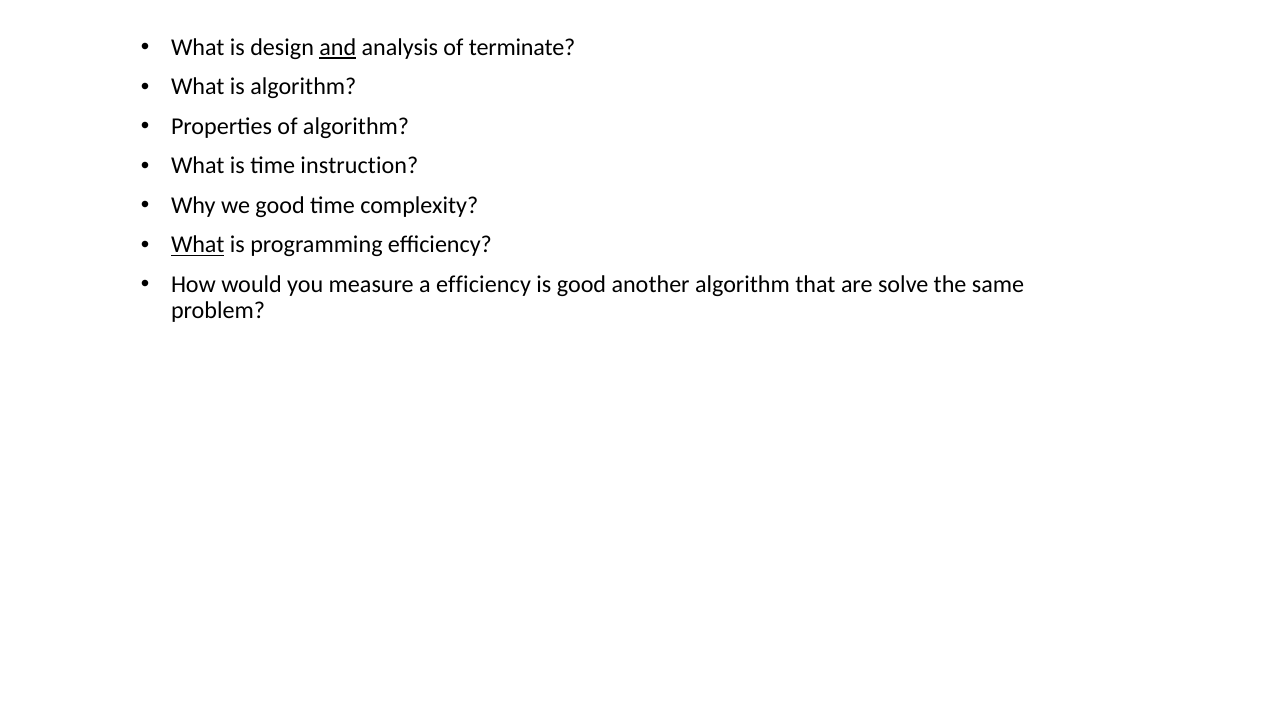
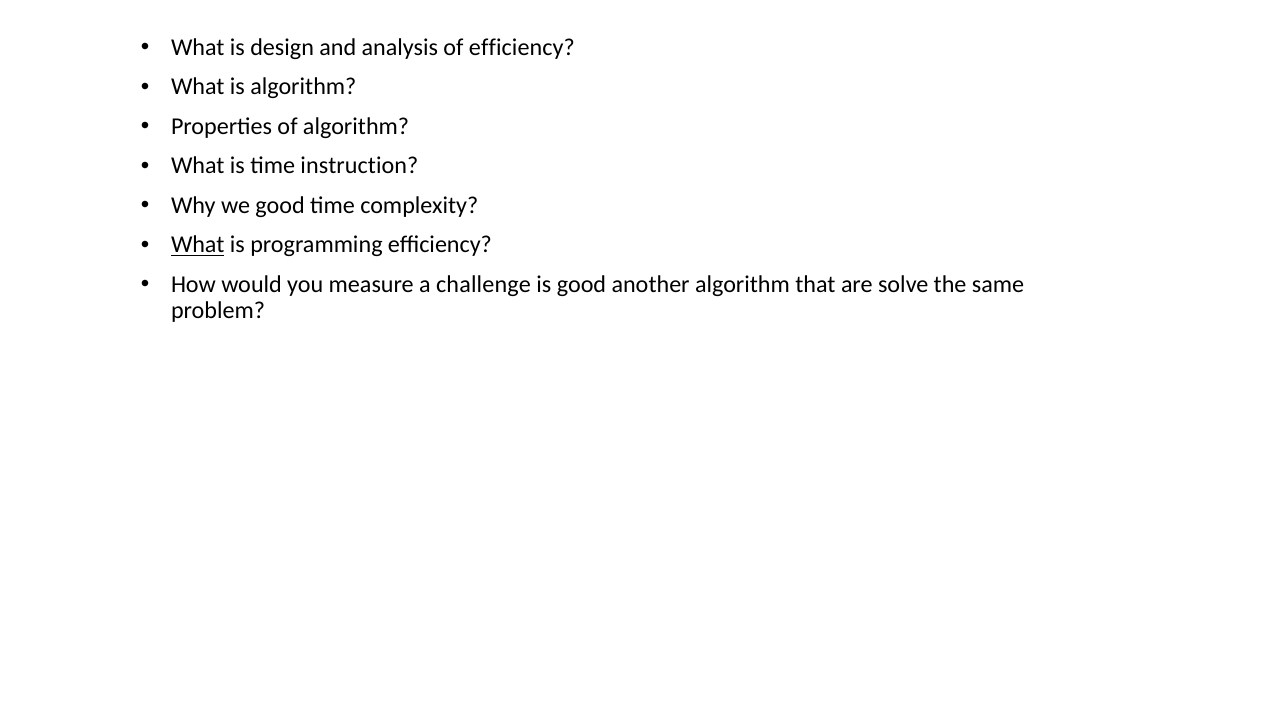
and underline: present -> none (338, 48)
of terminate: terminate -> efficiency (522, 48)
a efficiency: efficiency -> challenge (483, 284)
